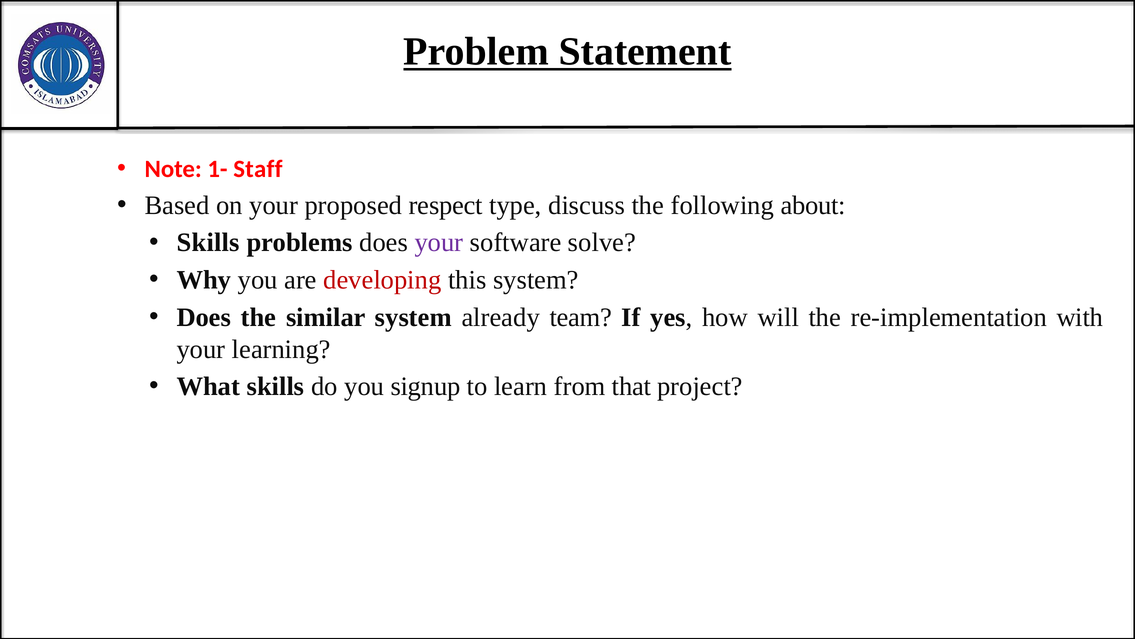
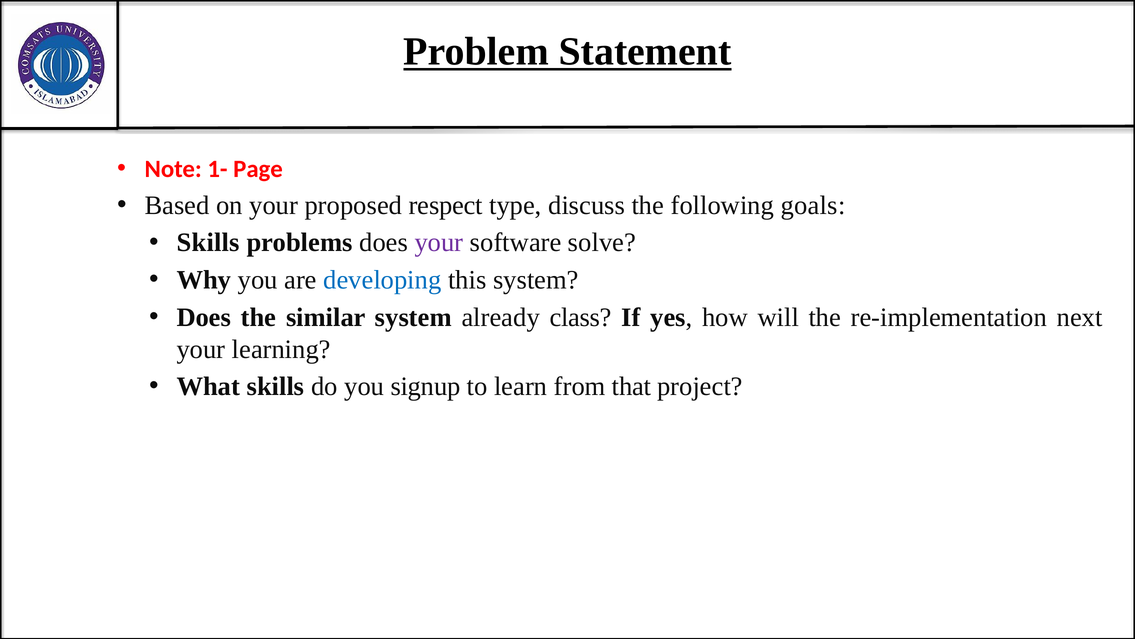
Staff: Staff -> Page (258, 169)
about: about -> goals (813, 205)
developing colour: red -> blue (382, 280)
team: team -> class (581, 317)
with: with -> next (1080, 317)
